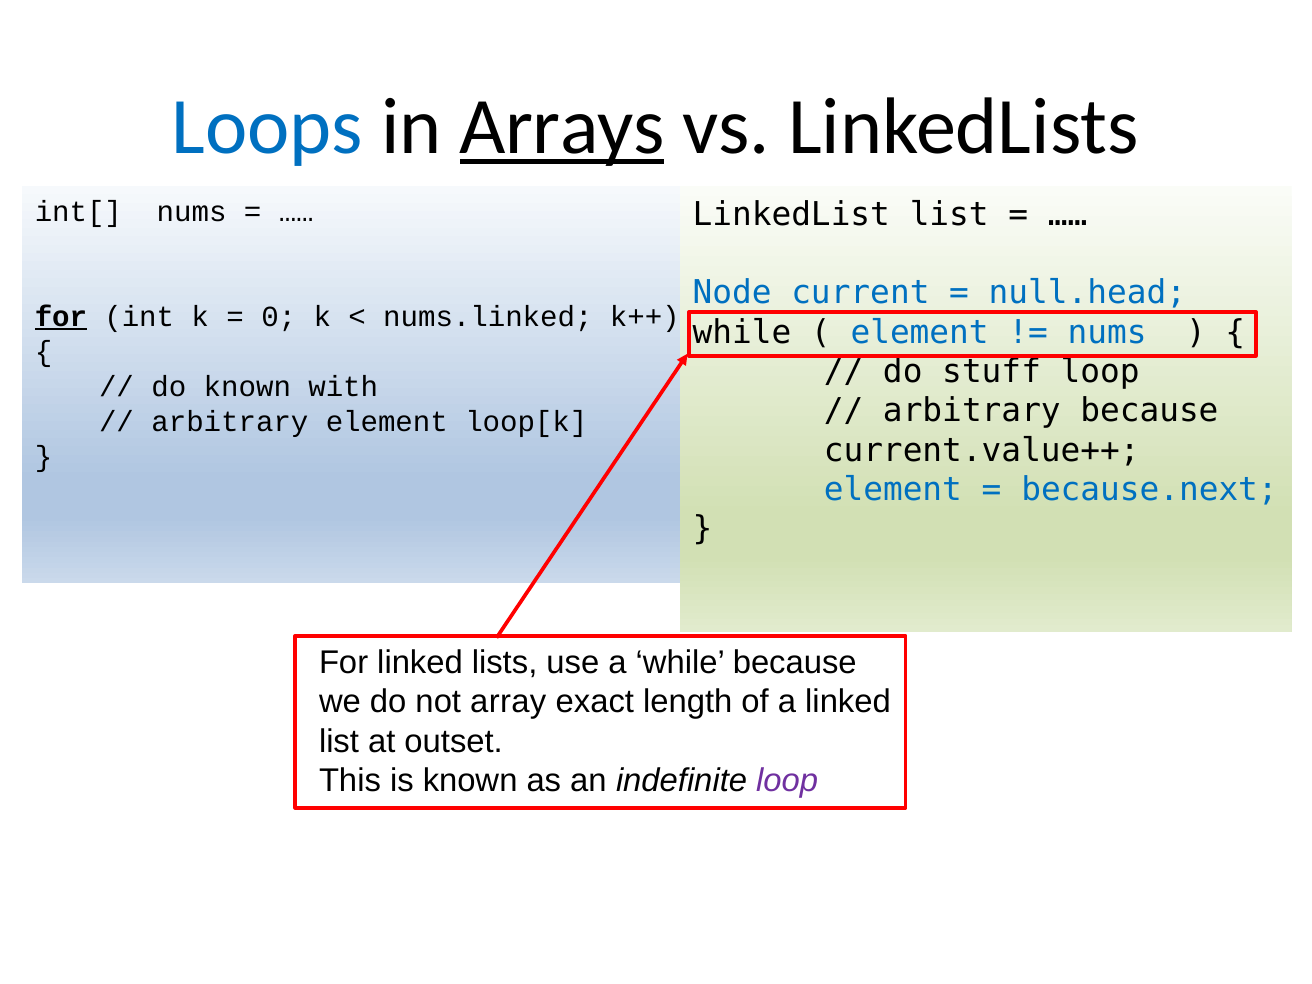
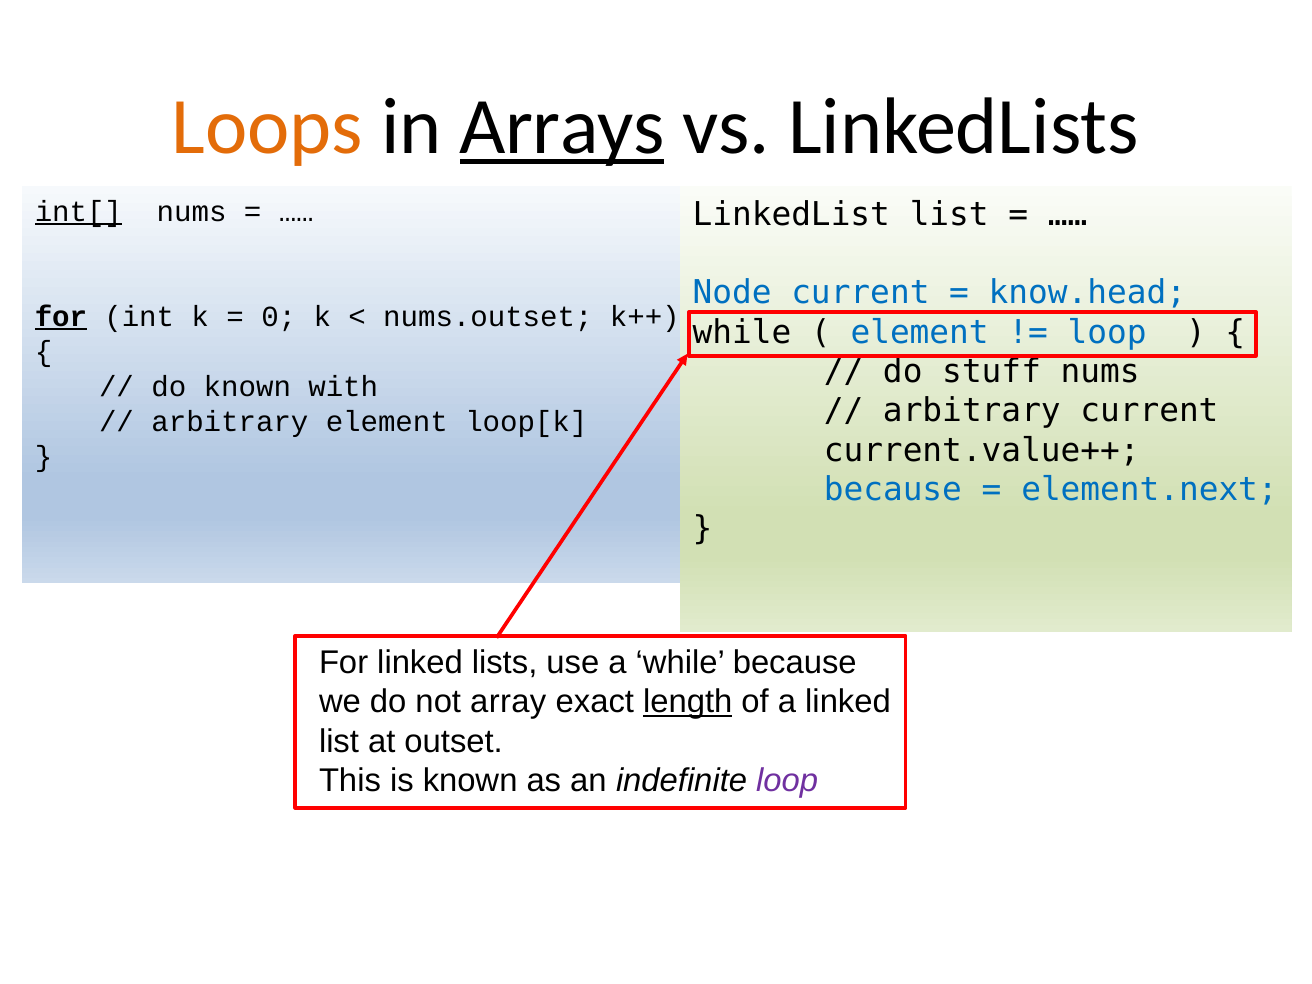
Loops colour: blue -> orange (268, 127)
int[ underline: none -> present (78, 212)
null.head: null.head -> know.head (1087, 293)
nums.linked: nums.linked -> nums.outset (488, 317)
nums: nums -> loop (1107, 332)
stuff loop: loop -> nums (1100, 372)
arbitrary because: because -> current (1149, 411)
element: element -> because (893, 490)
because.next: because.next -> element.next (1149, 490)
length underline: none -> present (688, 702)
